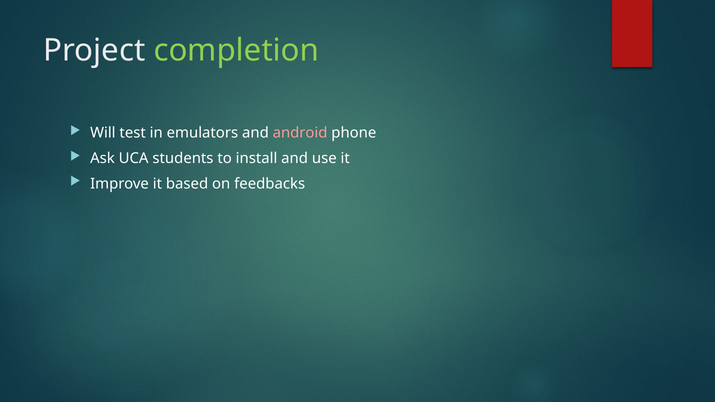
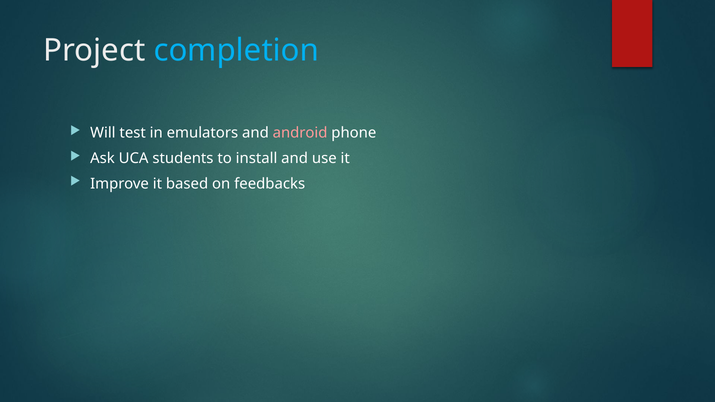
completion colour: light green -> light blue (236, 50)
